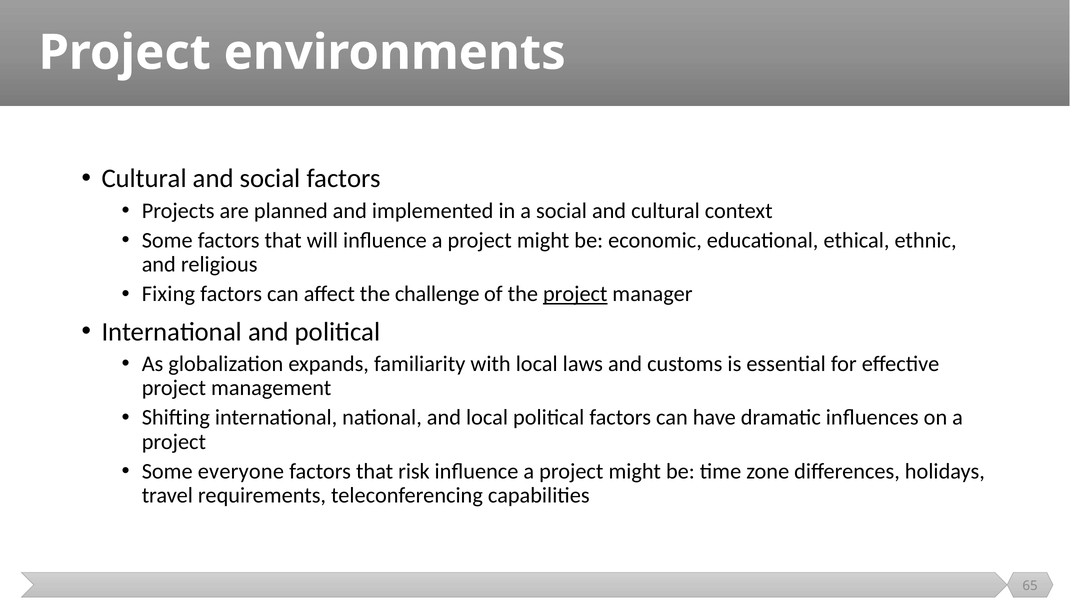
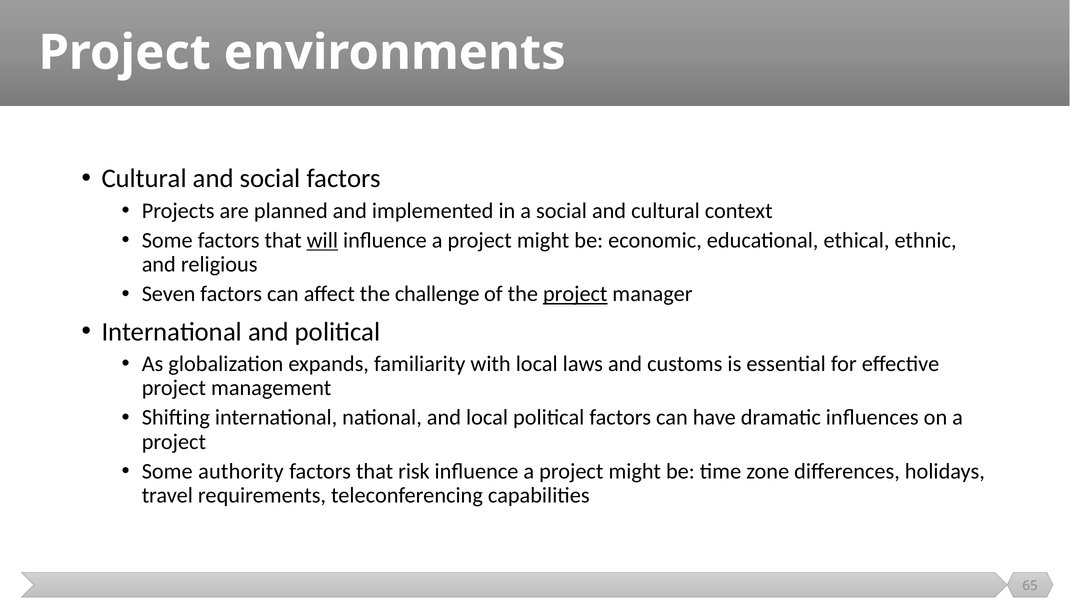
will underline: none -> present (322, 240)
Fixing: Fixing -> Seven (169, 294)
everyone: everyone -> authority (241, 471)
